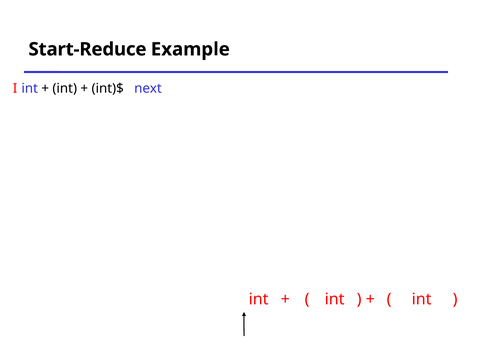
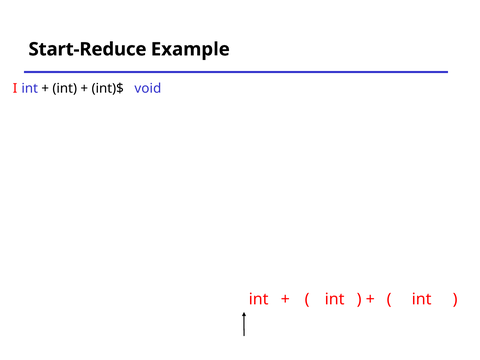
next: next -> void (148, 88)
